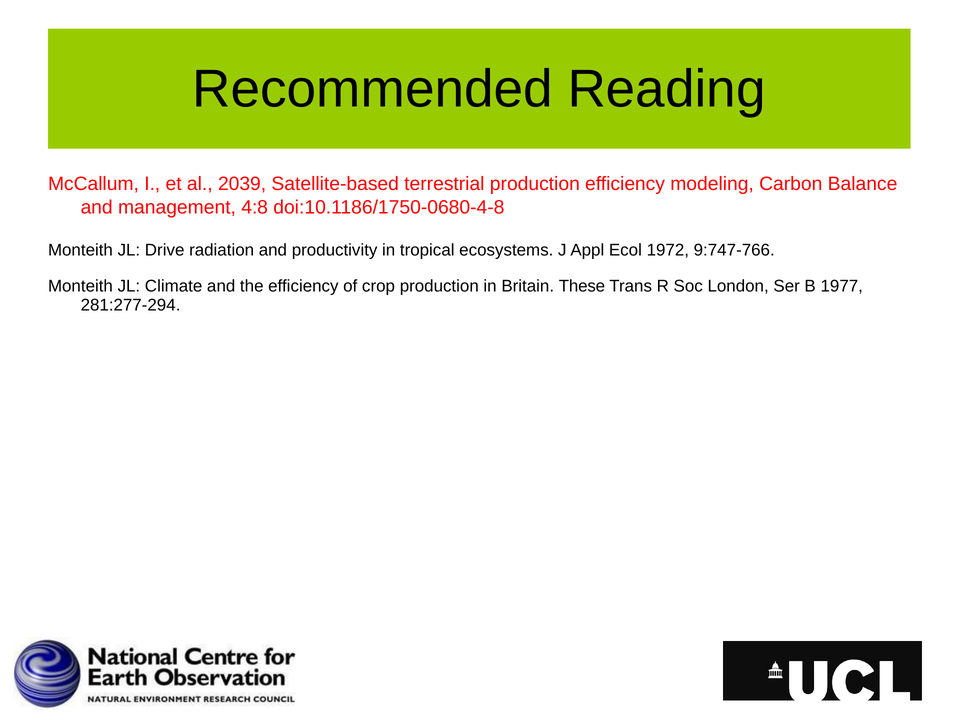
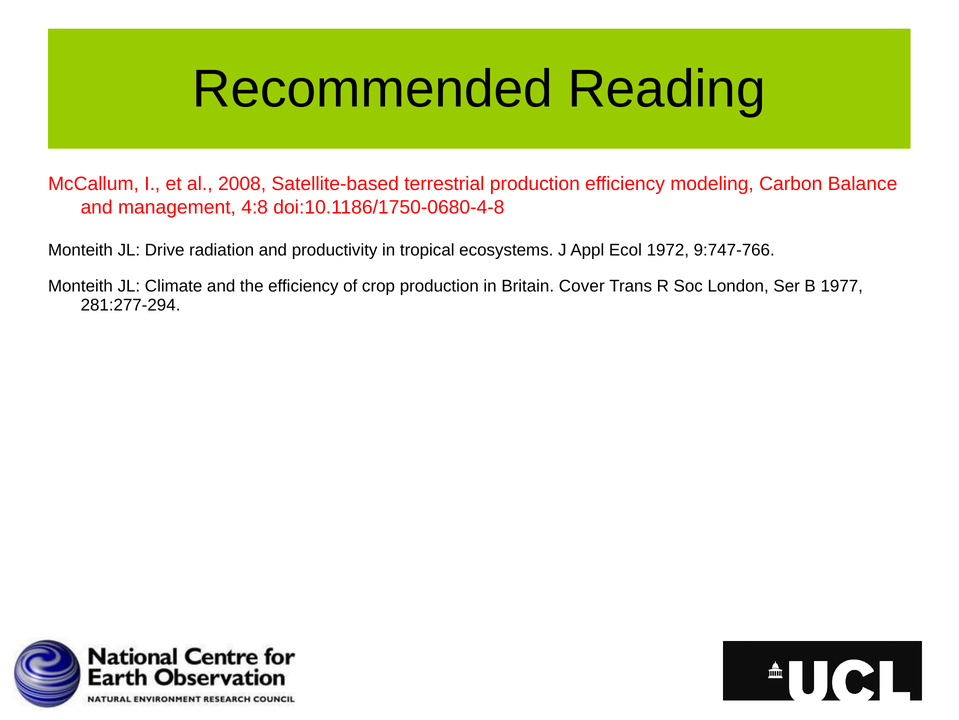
2039: 2039 -> 2008 (242, 184)
These: These -> Cover (582, 286)
